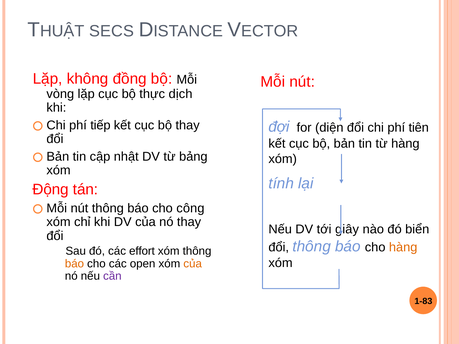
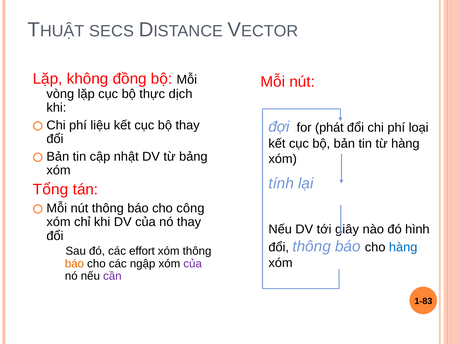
diện: diện -> phát (329, 128)
tiên: tiên -> loại (419, 128)
tiếp: tiếp -> liệu (100, 125)
Động: Động -> Tổng (51, 189)
biển: biển -> hình (417, 230)
hàng colour: orange -> blue (403, 247)
open: open -> ngập (143, 264)
của colour: orange -> purple (193, 264)
